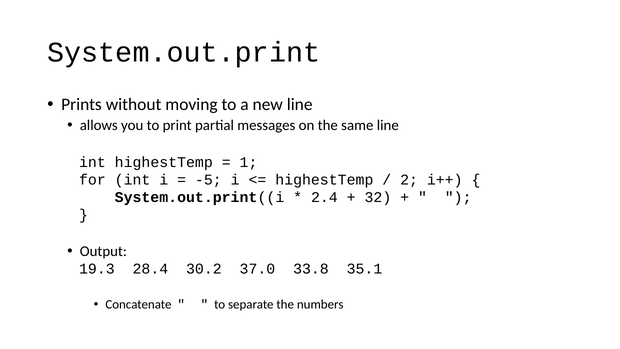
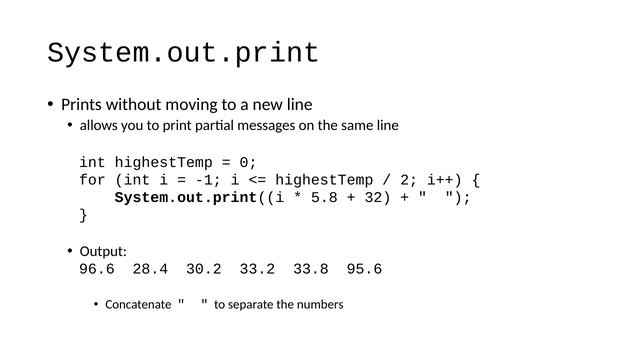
1: 1 -> 0 (249, 162)
-5: -5 -> -1 (208, 180)
2.4: 2.4 -> 5.8 (324, 197)
19.3: 19.3 -> 96.6 (97, 269)
37.0: 37.0 -> 33.2 (257, 269)
35.1: 35.1 -> 95.6 (364, 269)
